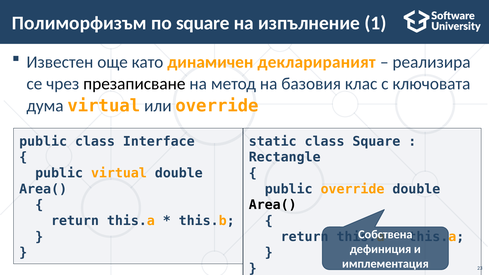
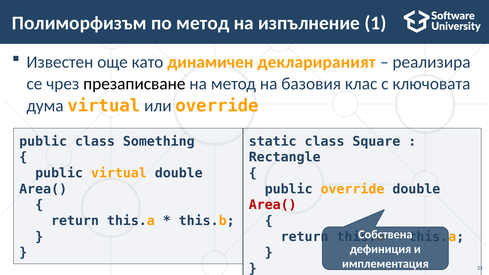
по square: square -> метод (203, 23)
Interface: Interface -> Something (159, 141)
Area( colour: black -> red (273, 205)
